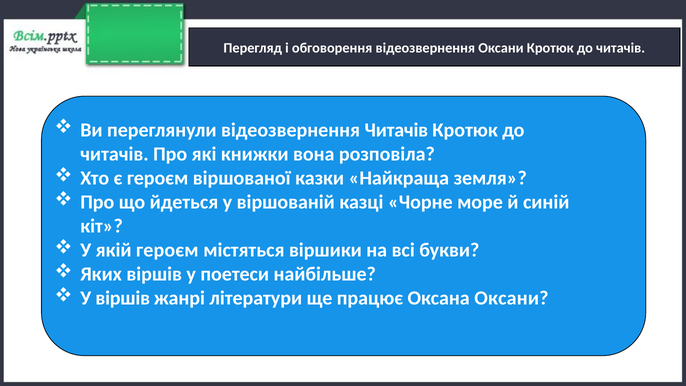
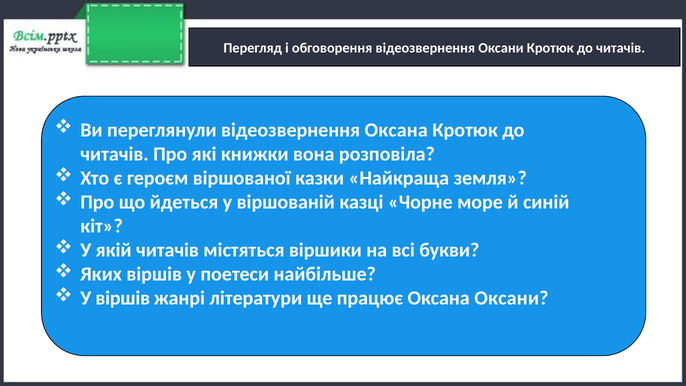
відеозвернення Читачів: Читачів -> Оксана (396, 130)
якій героєм: героєм -> читачів (167, 250)
